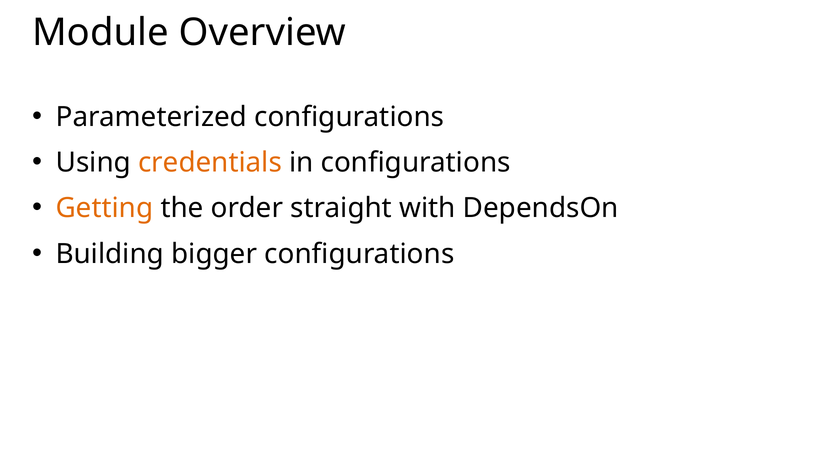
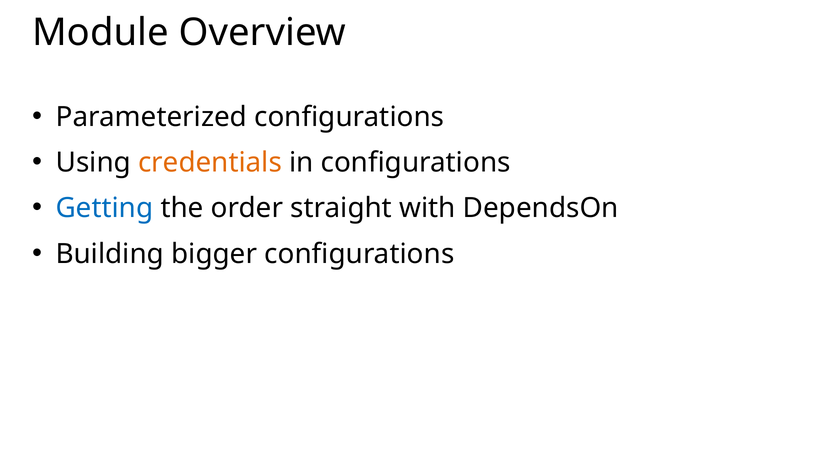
Getting colour: orange -> blue (105, 208)
